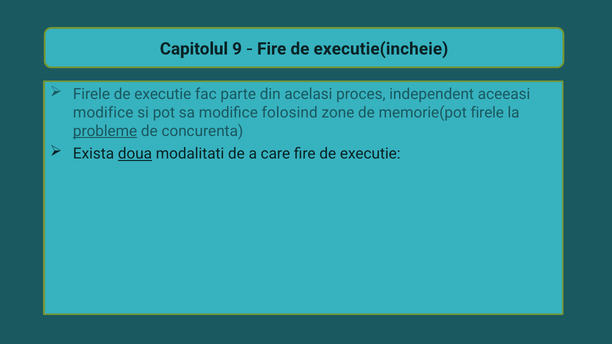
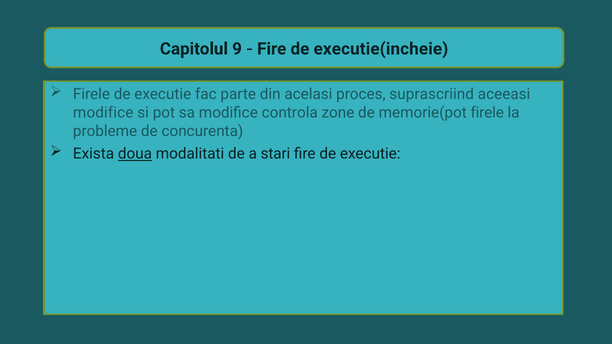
independent: independent -> suprascriind (432, 94)
folosind: folosind -> controla (290, 113)
probleme underline: present -> none (105, 131)
care: care -> stari (275, 154)
